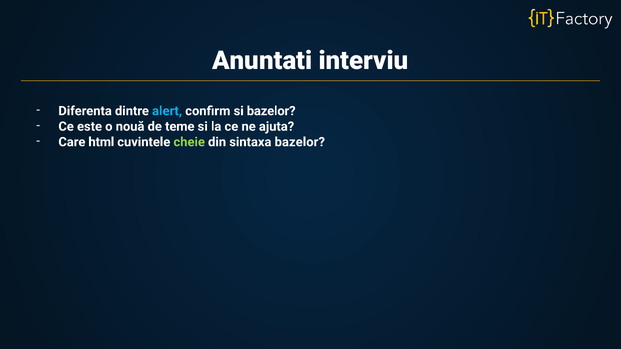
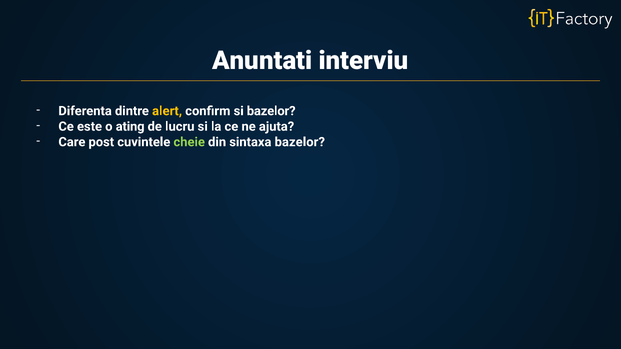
alert colour: light blue -> yellow (167, 111)
nouă: nouă -> ating (130, 127)
teme: teme -> lucru (180, 127)
html: html -> post (101, 142)
